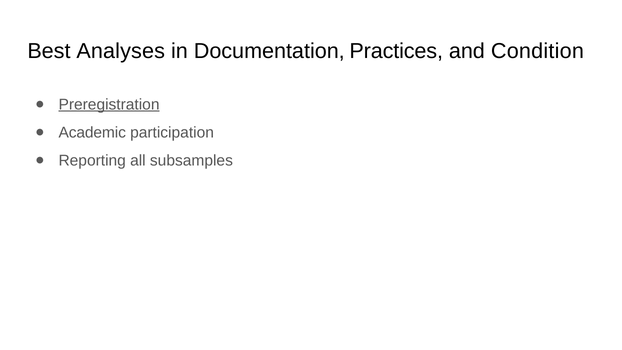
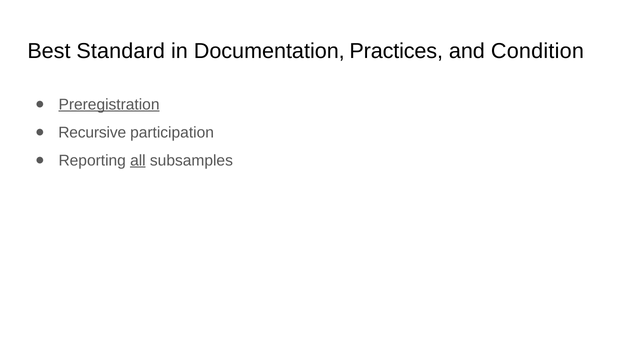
Analyses: Analyses -> Standard (121, 51)
Academic: Academic -> Recursive (92, 132)
all underline: none -> present (138, 160)
